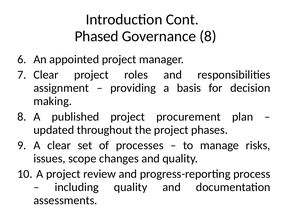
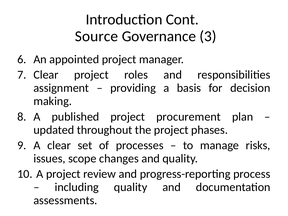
Phased: Phased -> Source (96, 36)
Governance 8: 8 -> 3 (208, 36)
